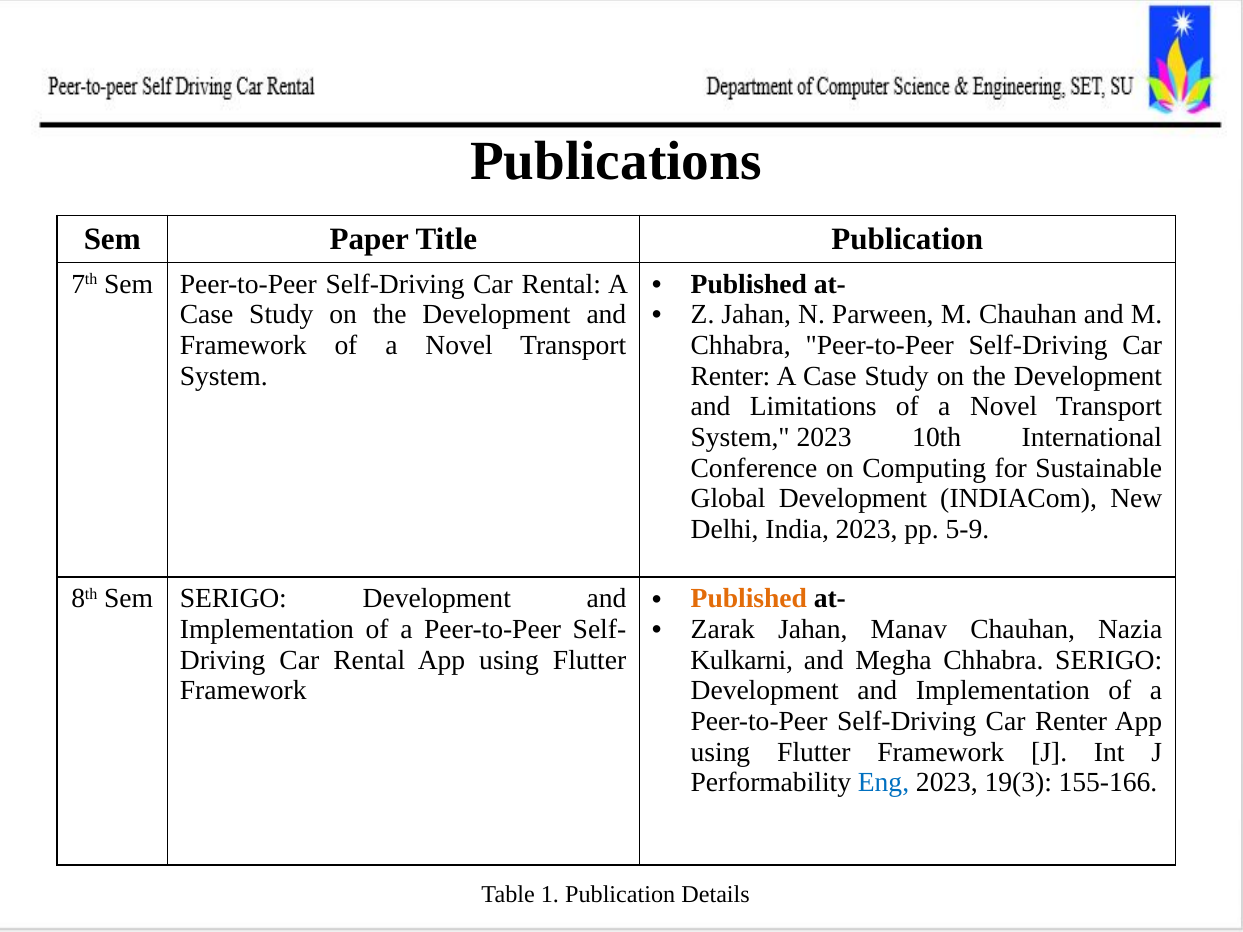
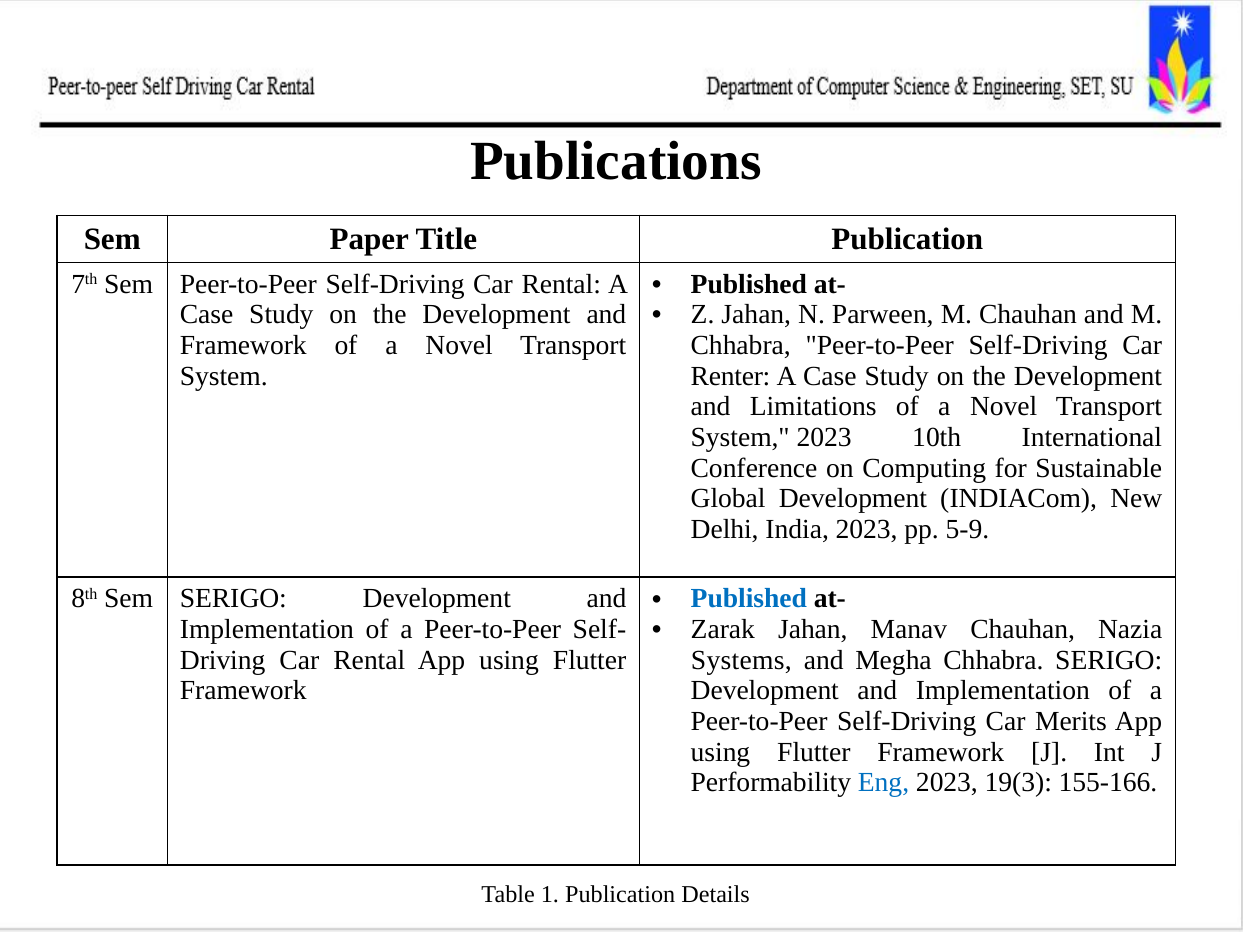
Published colour: orange -> blue (749, 599)
Kulkarni: Kulkarni -> Systems (741, 660)
Renter: Renter -> Merits (1071, 722)
